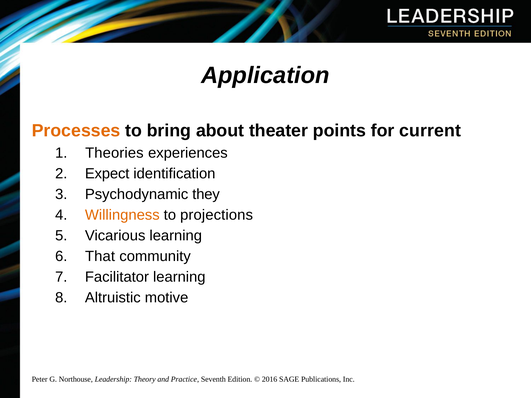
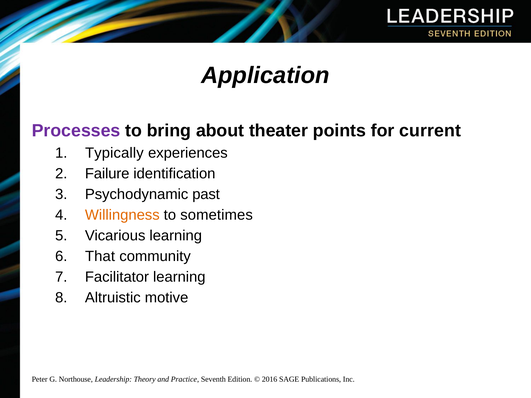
Processes colour: orange -> purple (76, 131)
Theories: Theories -> Typically (114, 153)
Expect: Expect -> Failure (107, 174)
they: they -> past (206, 194)
projections: projections -> sometimes (217, 215)
